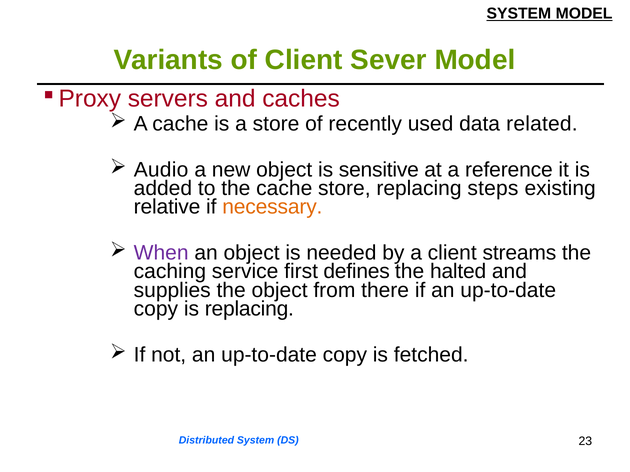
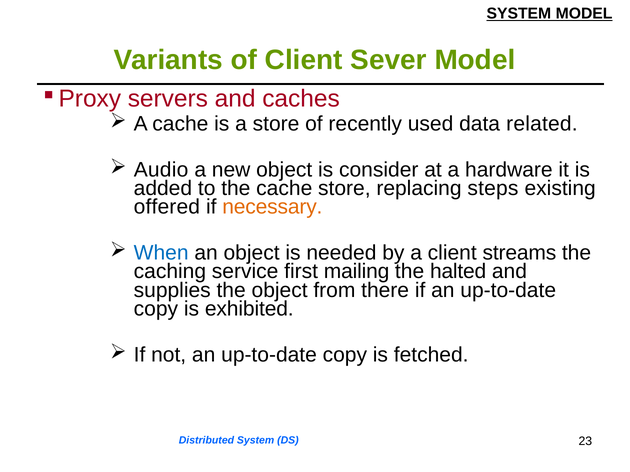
sensitive: sensitive -> consider (379, 170)
reference: reference -> hardware (509, 170)
relative: relative -> offered (167, 207)
When colour: purple -> blue (161, 253)
defines: defines -> mailing (357, 272)
is replacing: replacing -> exhibited (249, 309)
